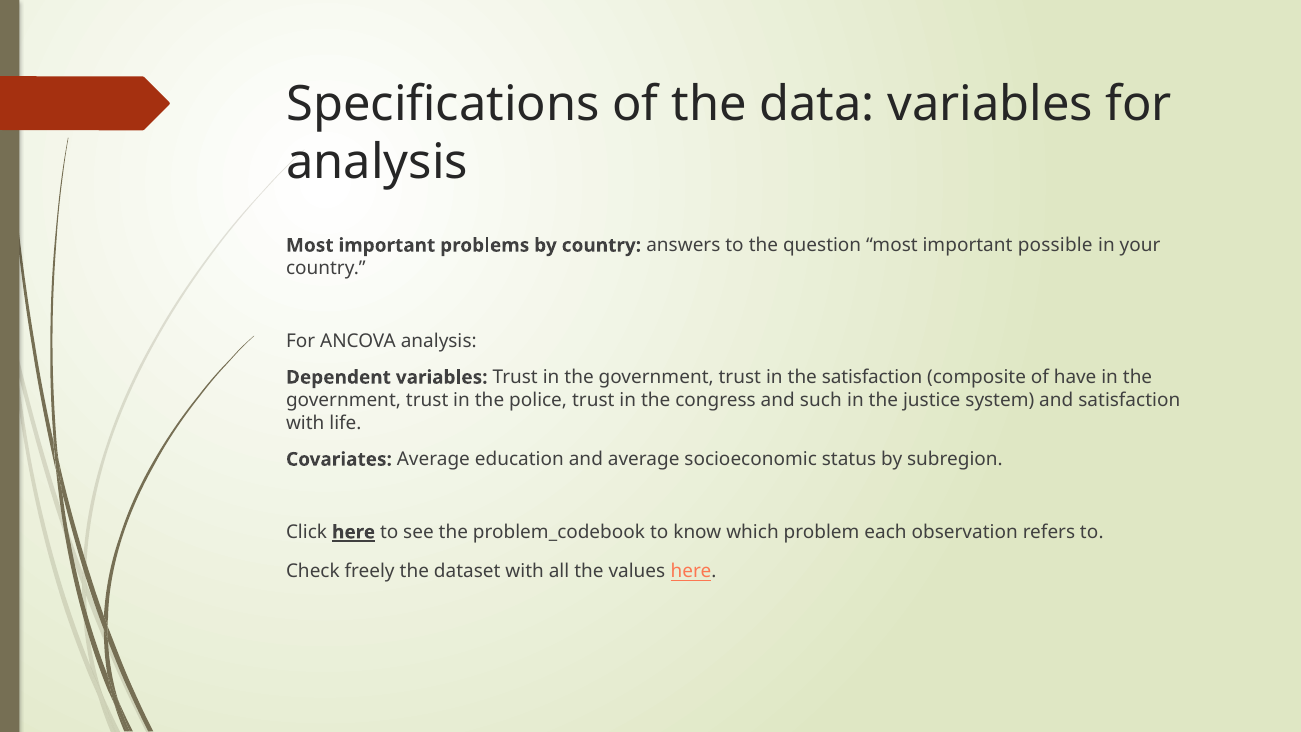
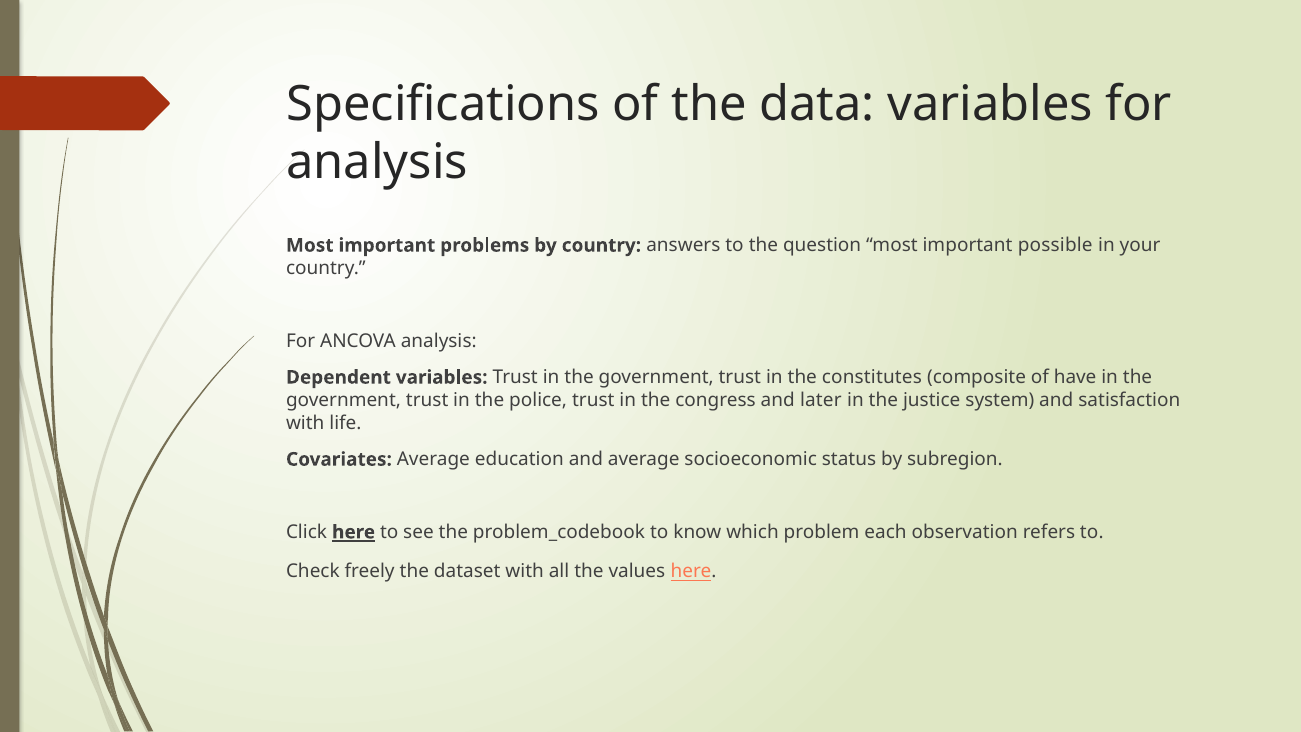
the satisfaction: satisfaction -> constitutes (872, 377)
such: such -> later (821, 400)
